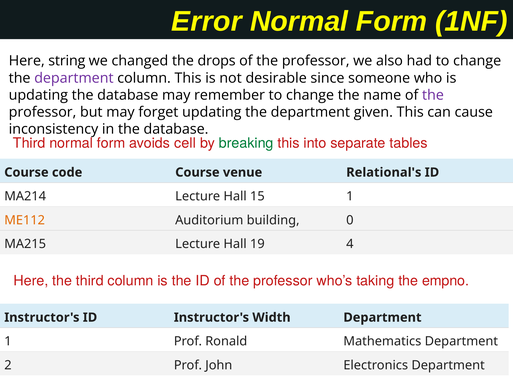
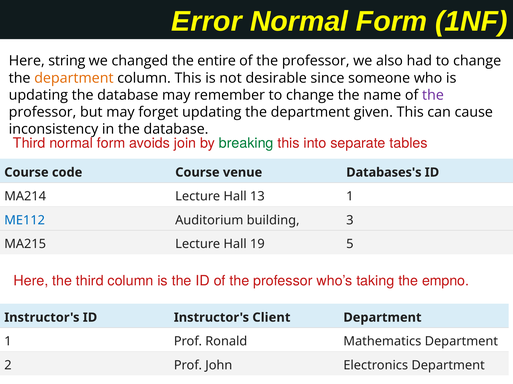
drops: drops -> entire (217, 61)
department colour: purple -> orange (74, 78)
cell: cell -> join (185, 144)
Relational's: Relational's -> Databases's (384, 173)
15: 15 -> 13 (257, 197)
ME112 colour: orange -> blue (25, 221)
0: 0 -> 3 (350, 221)
4: 4 -> 5 (350, 245)
Width: Width -> Client (271, 318)
